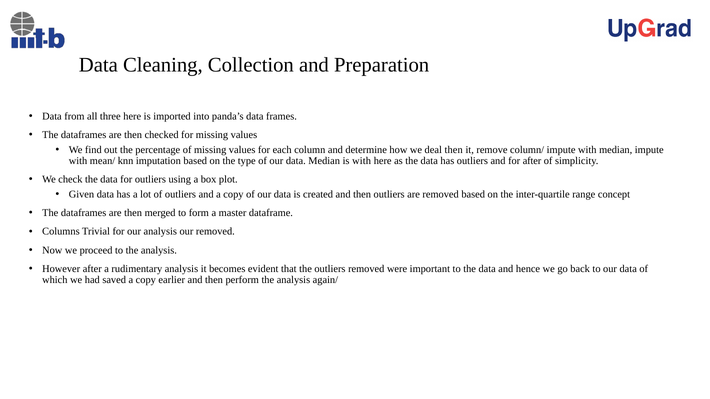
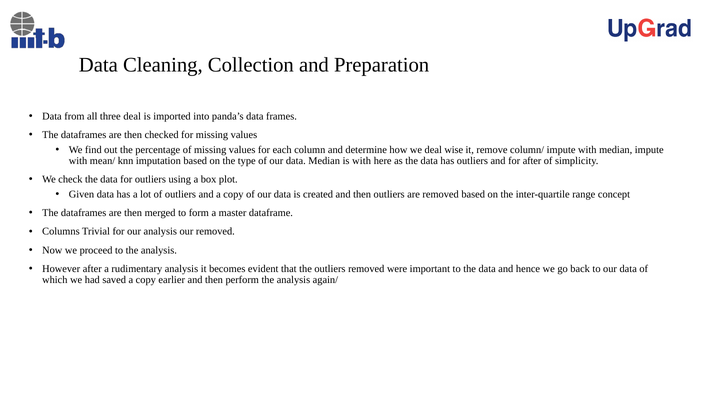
three here: here -> deal (132, 116)
deal then: then -> wise (454, 150)
